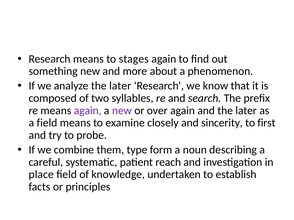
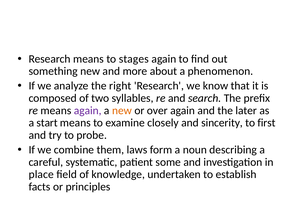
analyze the later: later -> right (120, 86)
new colour: purple -> orange (122, 111)
a field: field -> start (47, 123)
type: type -> laws (137, 150)
reach: reach -> some (168, 162)
